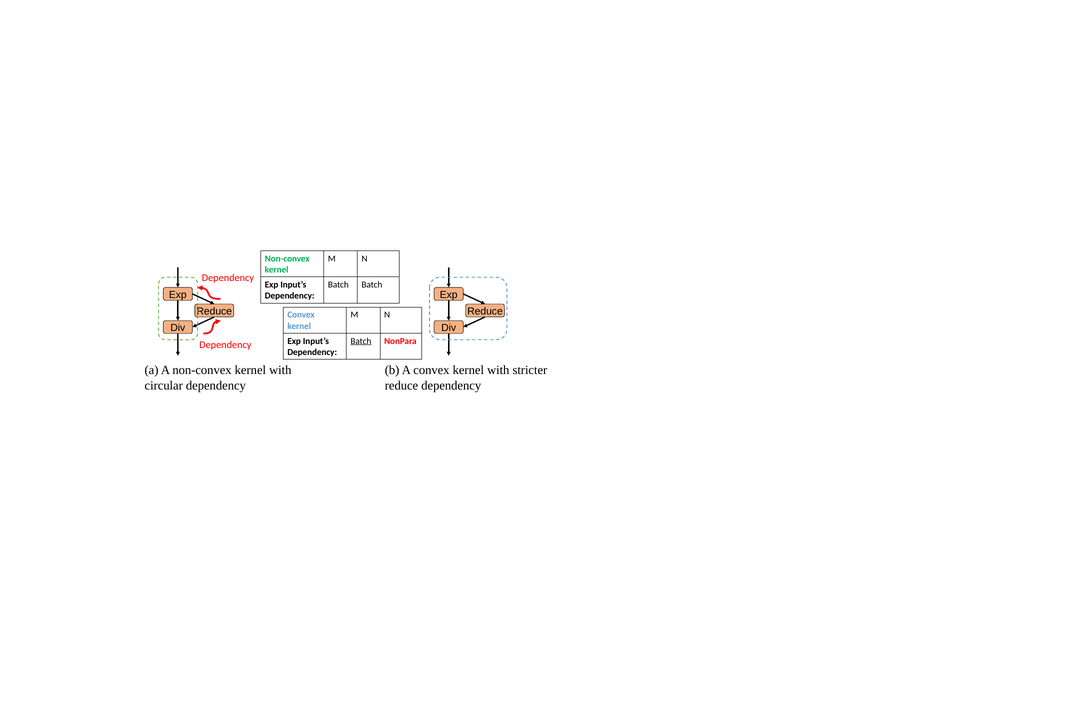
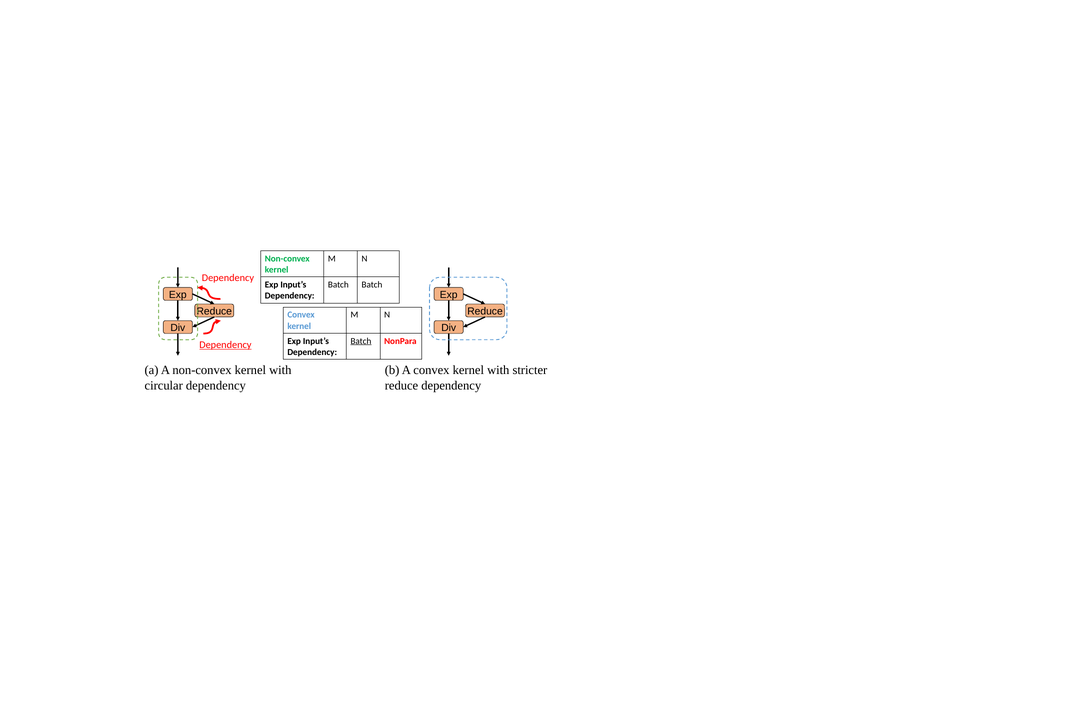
Dependency underline: none -> present (225, 345)
